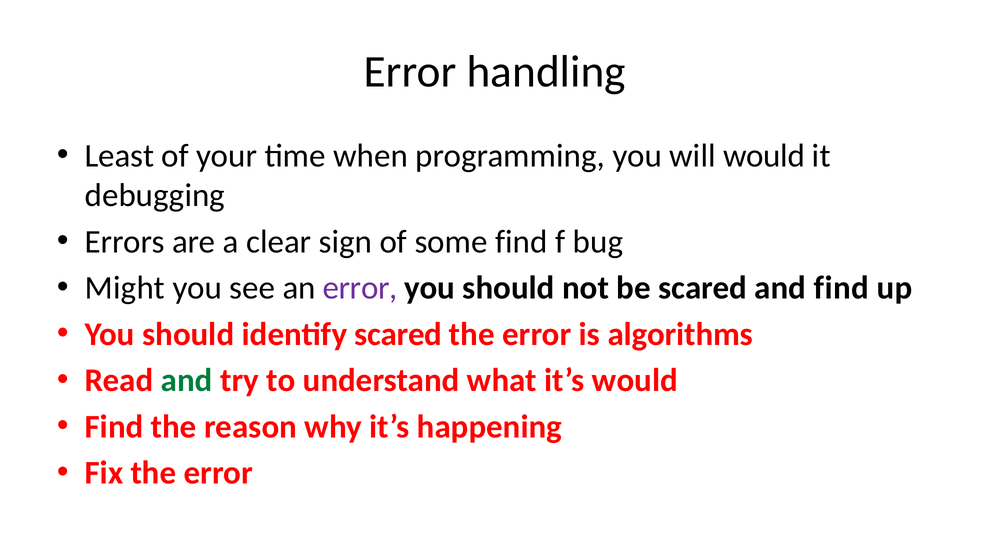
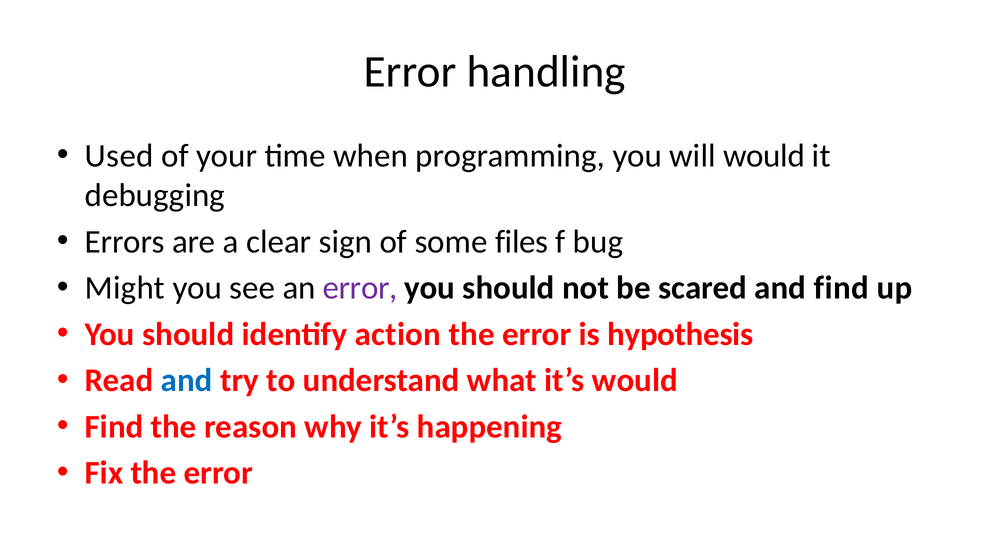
Least: Least -> Used (119, 156)
some find: find -> files (522, 242)
identify scared: scared -> action (398, 334)
algorithms: algorithms -> hypothesis (680, 334)
and colour: green -> blue (187, 380)
